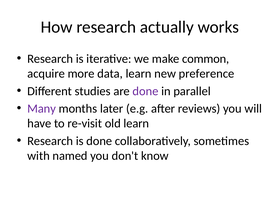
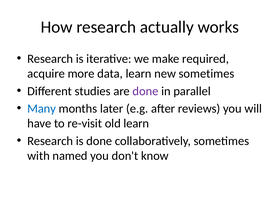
common: common -> required (206, 59)
new preference: preference -> sometimes (207, 74)
Many colour: purple -> blue (42, 109)
